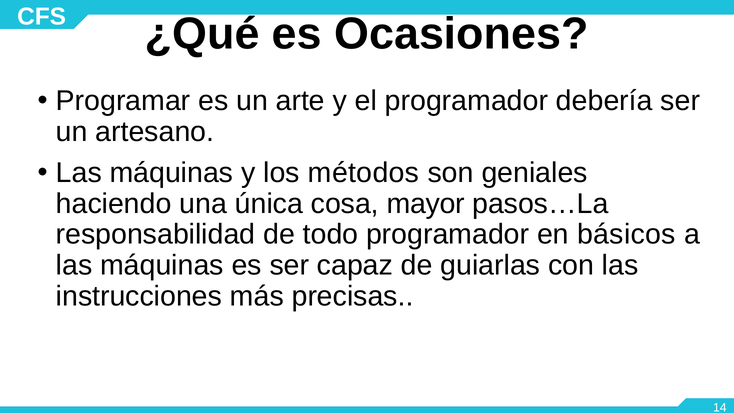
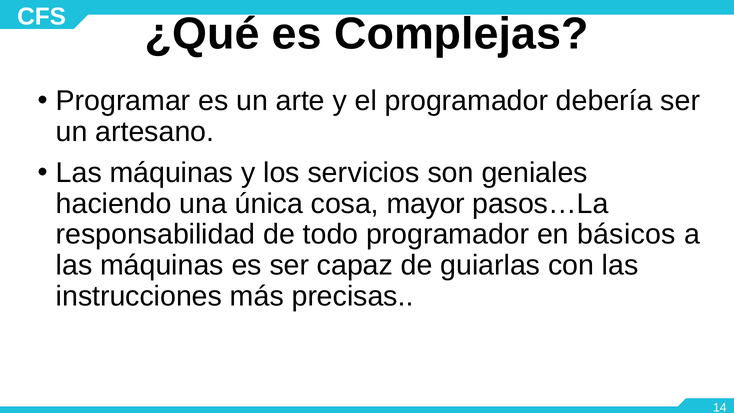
Ocasiones: Ocasiones -> Complejas (461, 34)
métodos: métodos -> servicios (364, 173)
